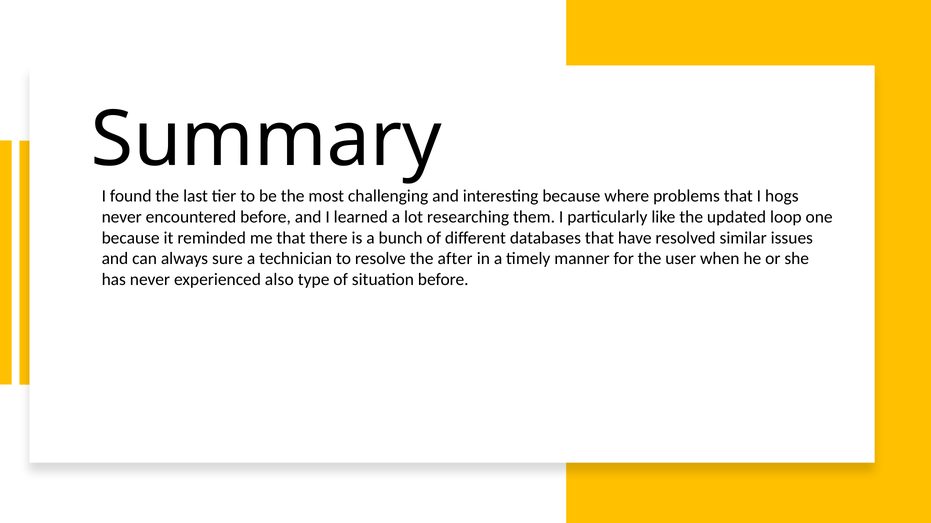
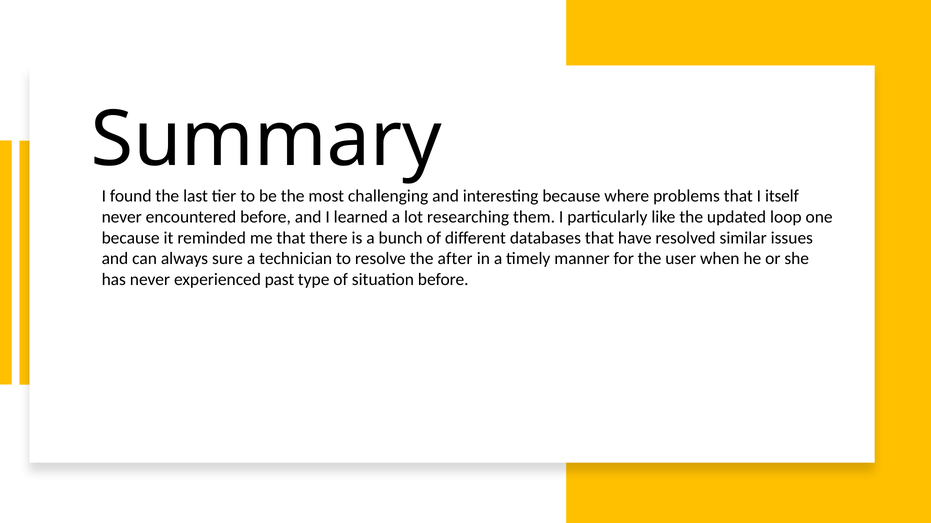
hogs: hogs -> itself (782, 196)
also: also -> past (279, 280)
